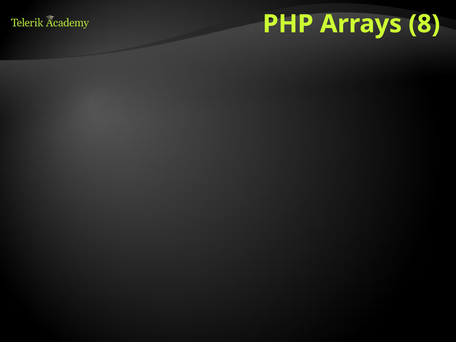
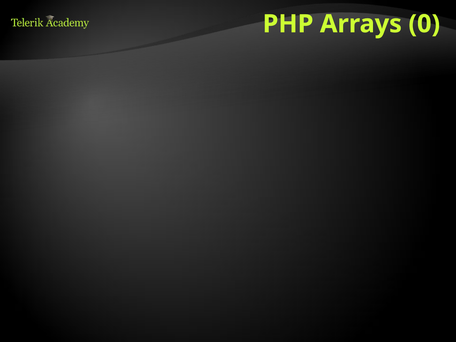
8: 8 -> 0 (424, 24)
